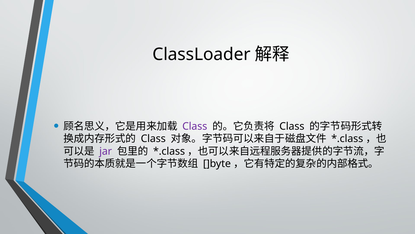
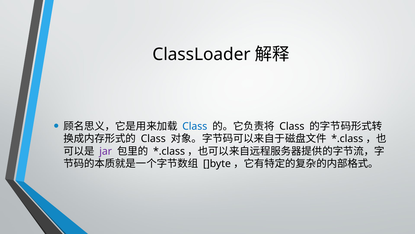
Class colour: purple -> blue (195, 126)
